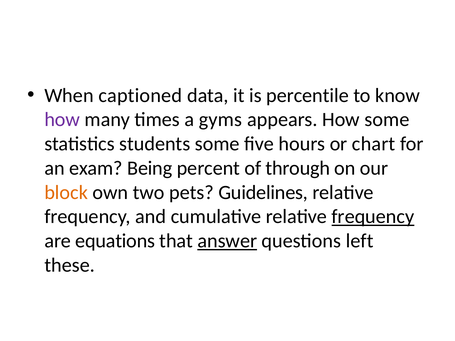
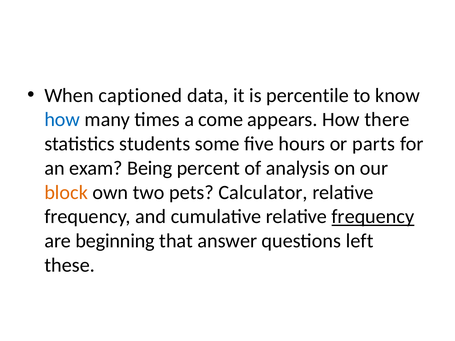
how colour: purple -> blue (62, 120)
gyms: gyms -> come (221, 120)
How some: some -> there (387, 120)
chart: chart -> parts (374, 144)
through: through -> analysis (298, 168)
Guidelines: Guidelines -> Calculator (263, 193)
equations: equations -> beginning (115, 241)
answer underline: present -> none (227, 241)
